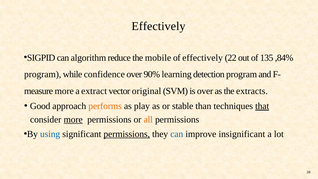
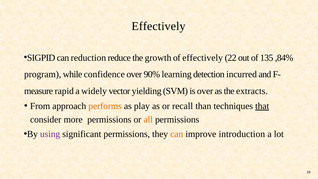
algorithm: algorithm -> reduction (88, 58)
mobile: mobile -> growth (158, 58)
detection program: program -> incurred (242, 74)
more: more -> rapid (64, 91)
extract: extract -> widely (94, 91)
original: original -> yielding (147, 91)
Good: Good -> From (40, 106)
stable: stable -> recall (183, 106)
more underline: present -> none (73, 119)
using colour: blue -> purple (50, 134)
permissions underline: present -> none (127, 134)
can colour: blue -> orange (177, 134)
insignificant: insignificant -> introduction (242, 134)
